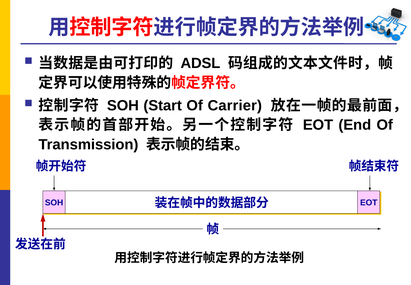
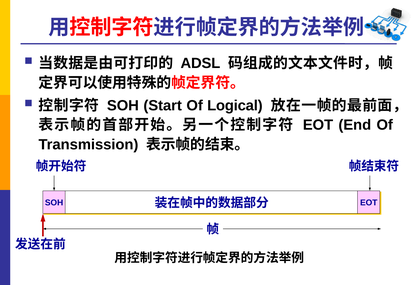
Carrier: Carrier -> Logical (235, 105)
